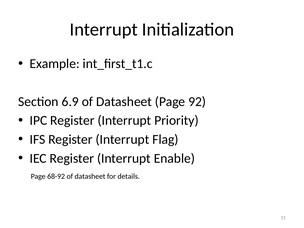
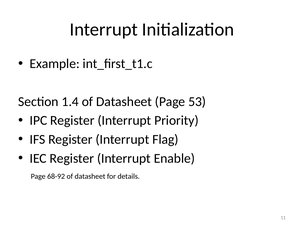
6.9: 6.9 -> 1.4 (70, 102)
92: 92 -> 53 (197, 102)
